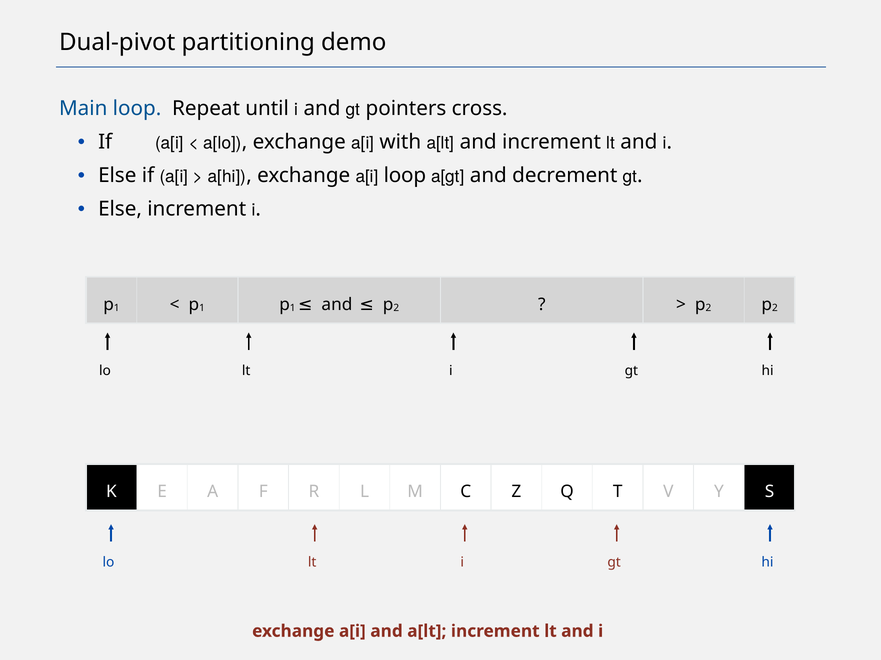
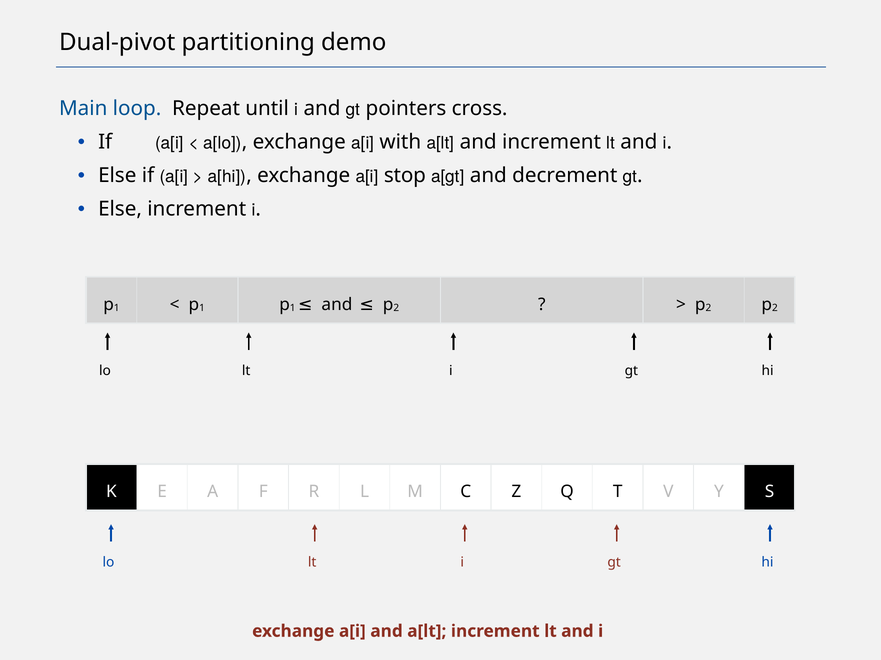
a[i loop: loop -> stop (405, 176)
